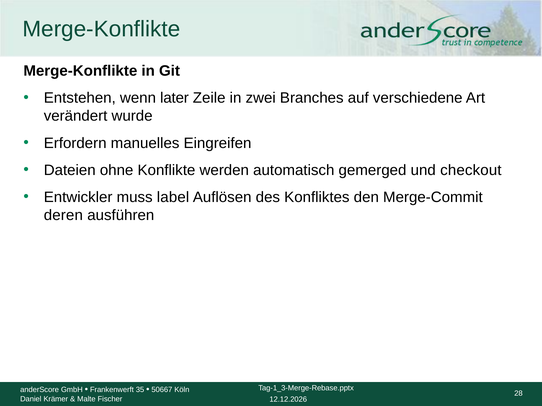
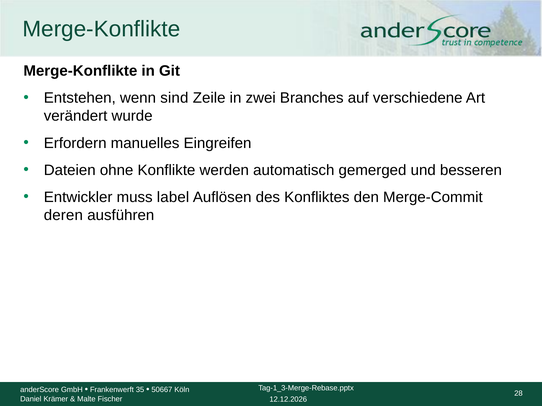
later: later -> sind (174, 98)
checkout: checkout -> besseren (471, 170)
